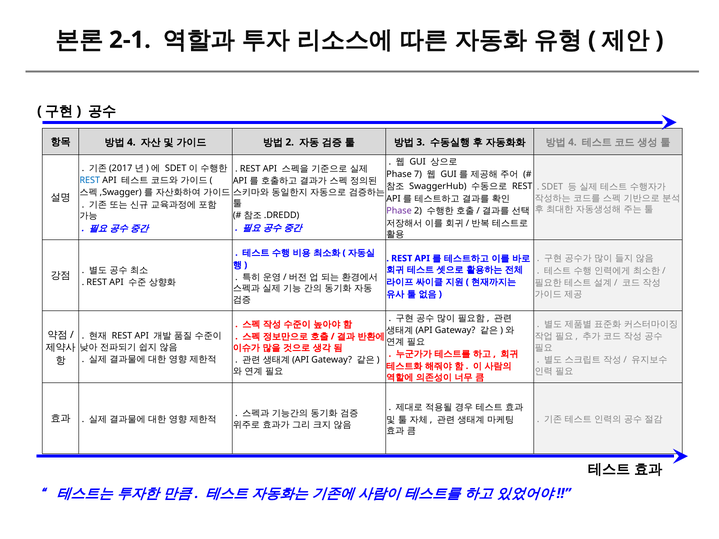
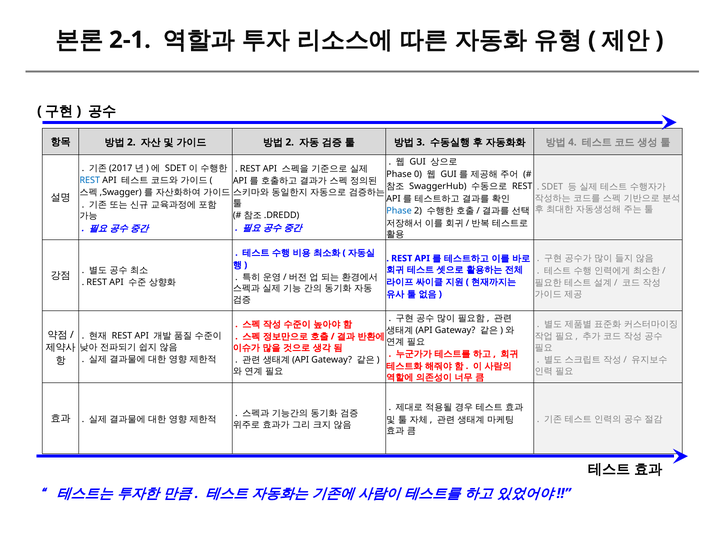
4: 4 -> 2 (131, 142)
7: 7 -> 0 (418, 174)
Phase colour: purple -> blue (399, 211)
